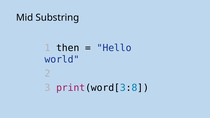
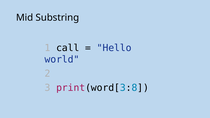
then: then -> call (68, 48)
